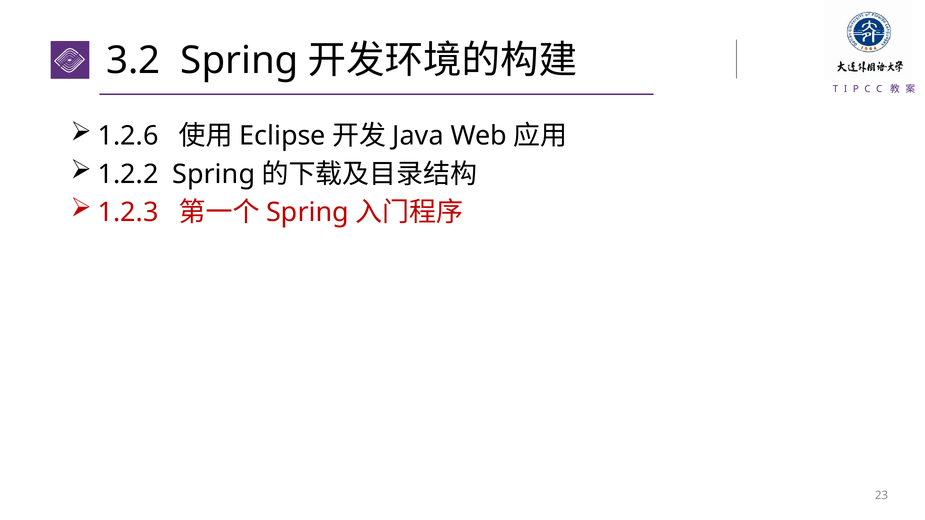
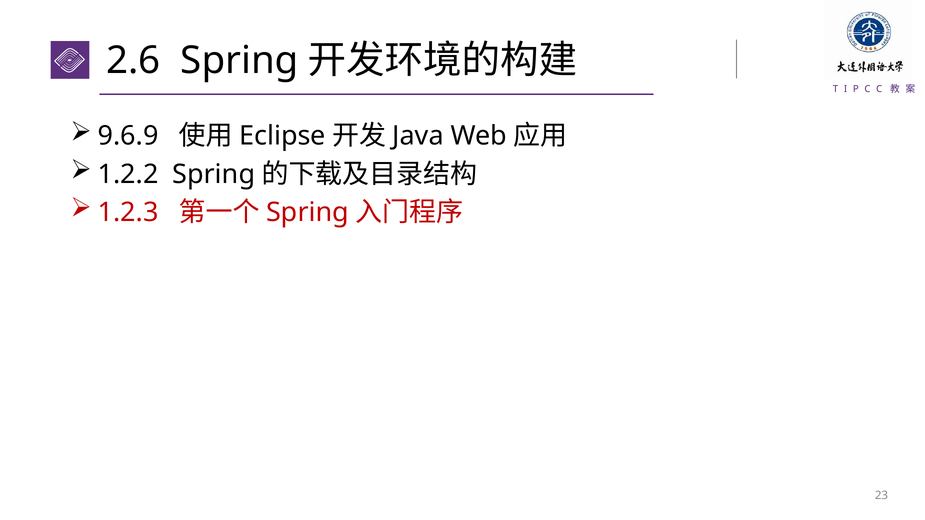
3.2: 3.2 -> 2.6 (133, 61)
1.2.6: 1.2.6 -> 9.6.9 (128, 136)
